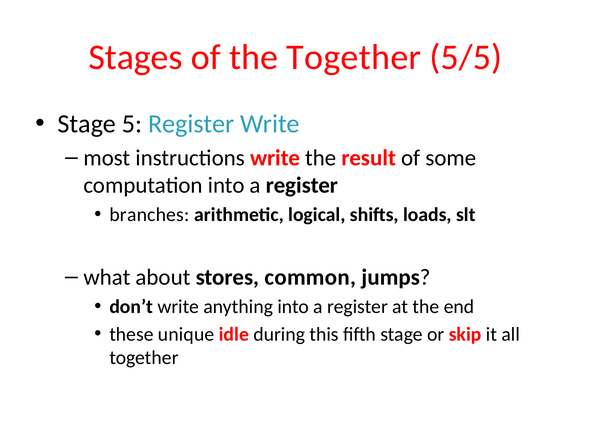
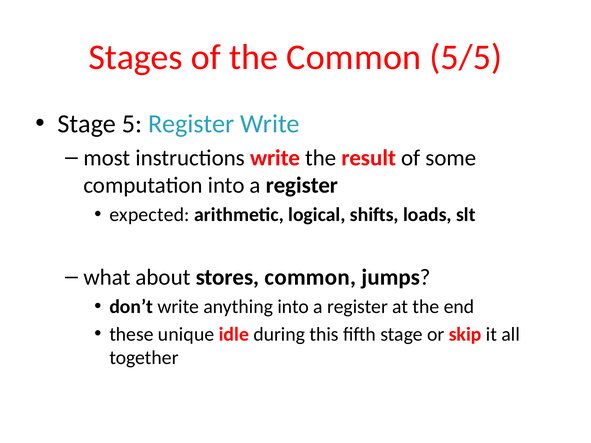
the Together: Together -> Common (354, 57)
branches: branches -> expected (149, 215)
